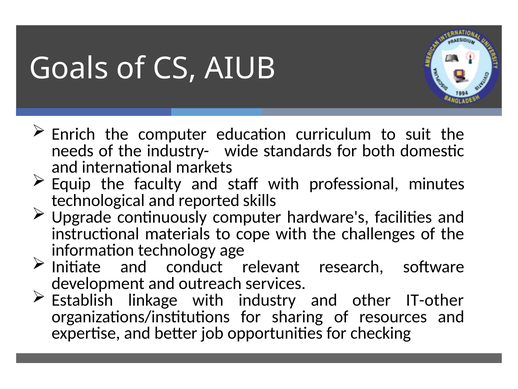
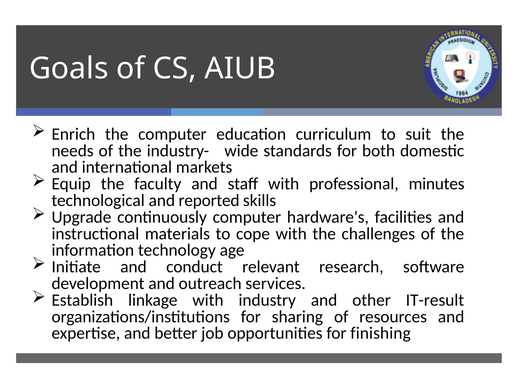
IT-other: IT-other -> IT-result (435, 300)
checking: checking -> finishing (381, 333)
